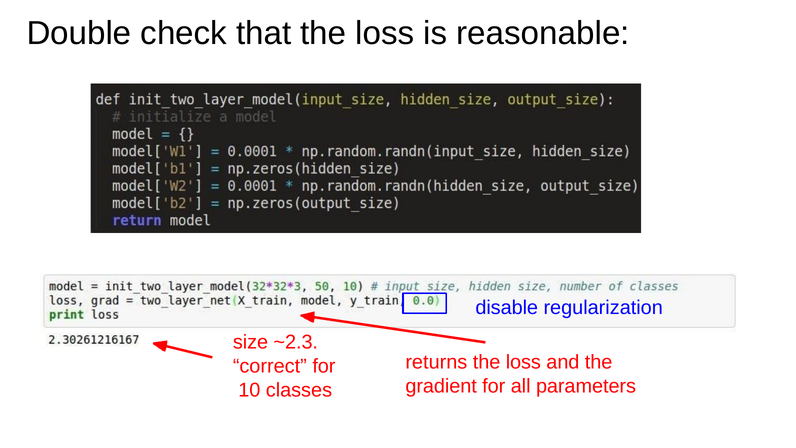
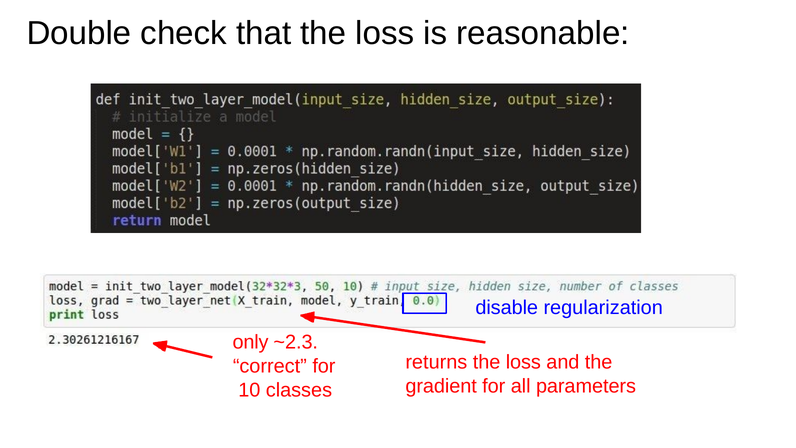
size: size -> only (251, 342)
